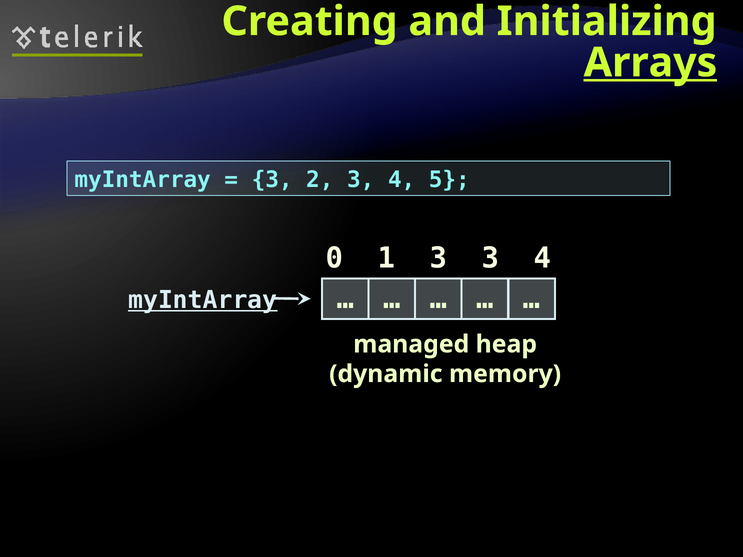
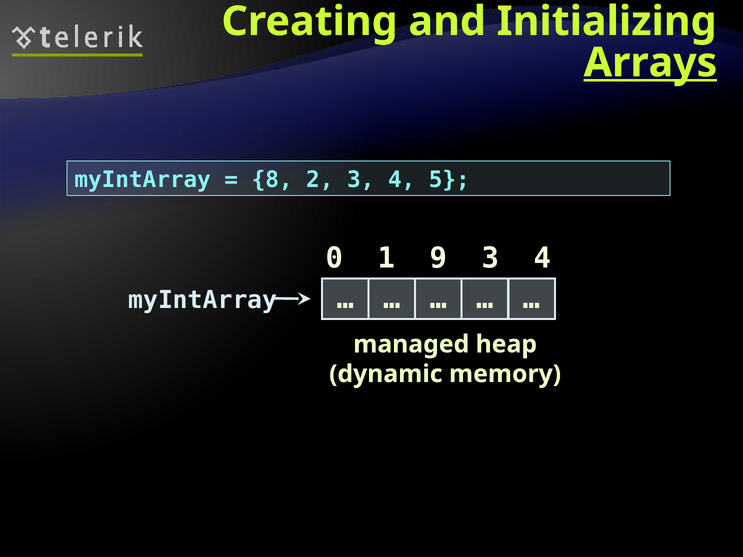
3: 3 -> 8 (272, 180)
1 3: 3 -> 9 (438, 258)
myIntArray underline: present -> none (203, 300)
